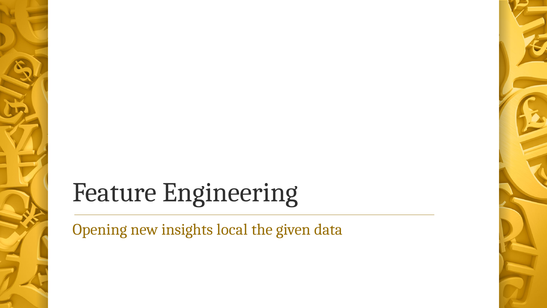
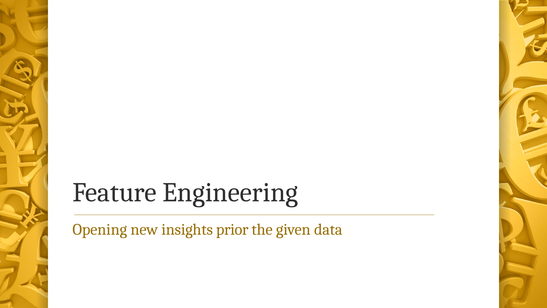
local: local -> prior (232, 229)
